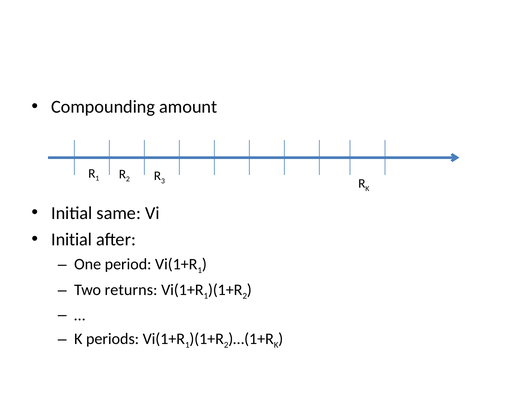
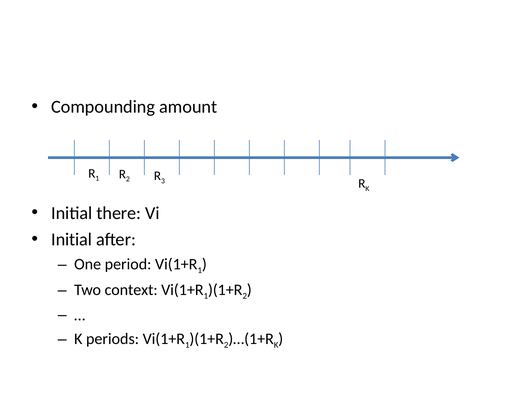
same: same -> there (119, 213)
returns: returns -> context (131, 290)
